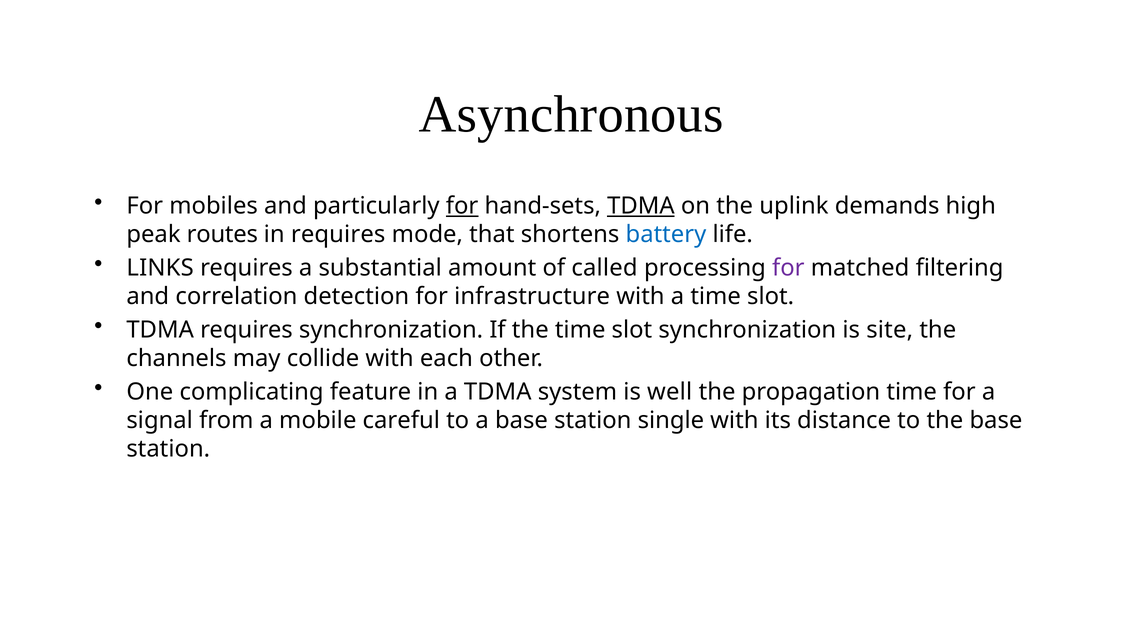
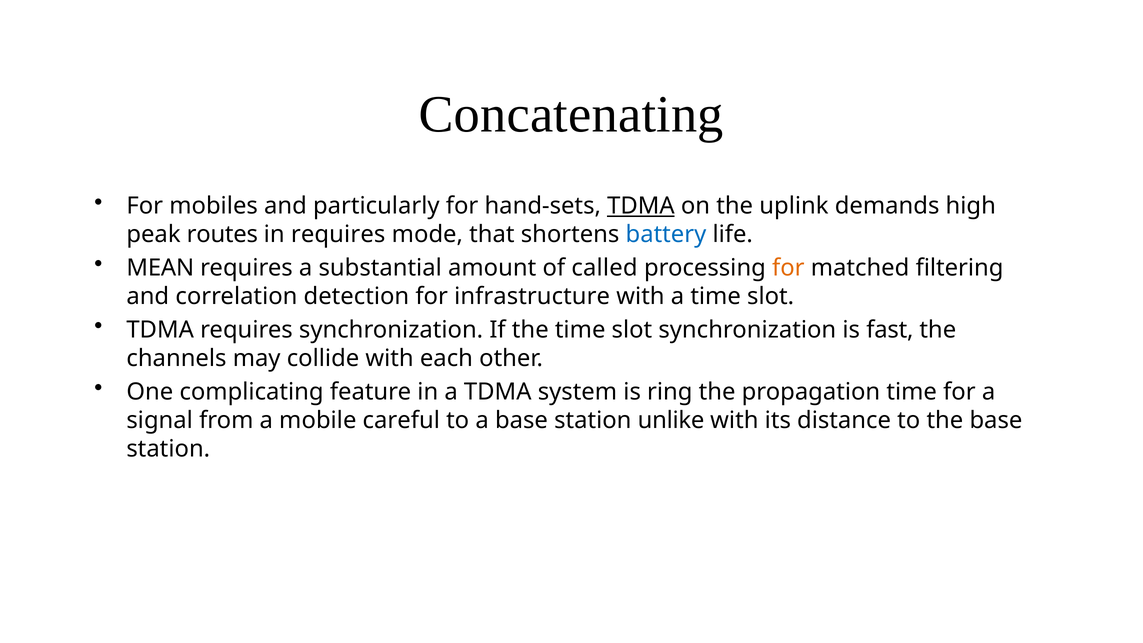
Asynchronous: Asynchronous -> Concatenating (571, 114)
for underline: present -> none (462, 206)
LINKS: LINKS -> MEAN (160, 268)
for colour: purple -> orange (788, 268)
site: site -> fast (890, 330)
well: well -> ring (670, 392)
single: single -> unlike (671, 420)
